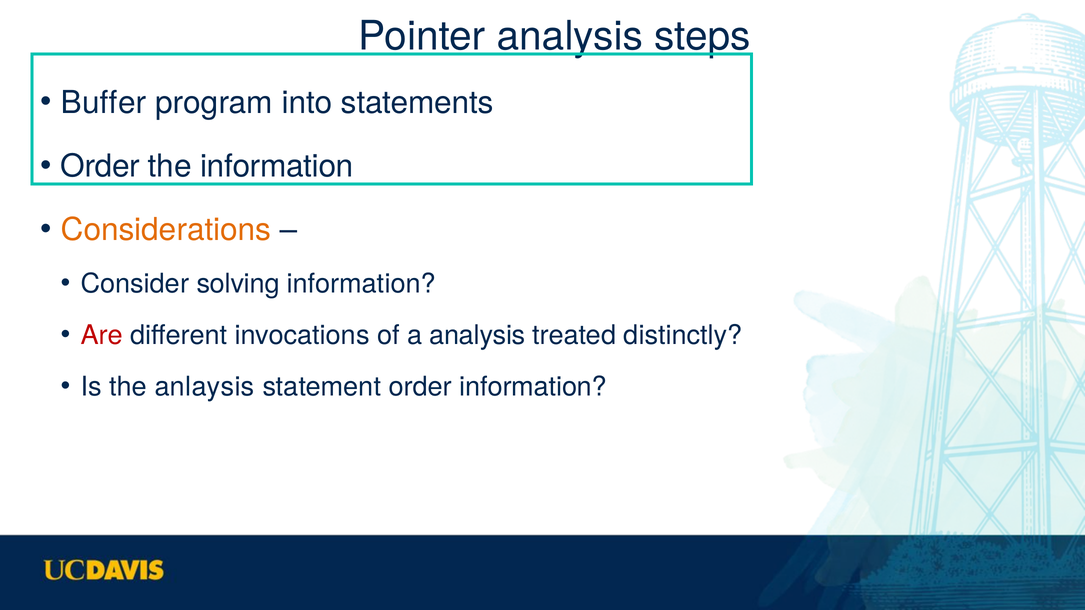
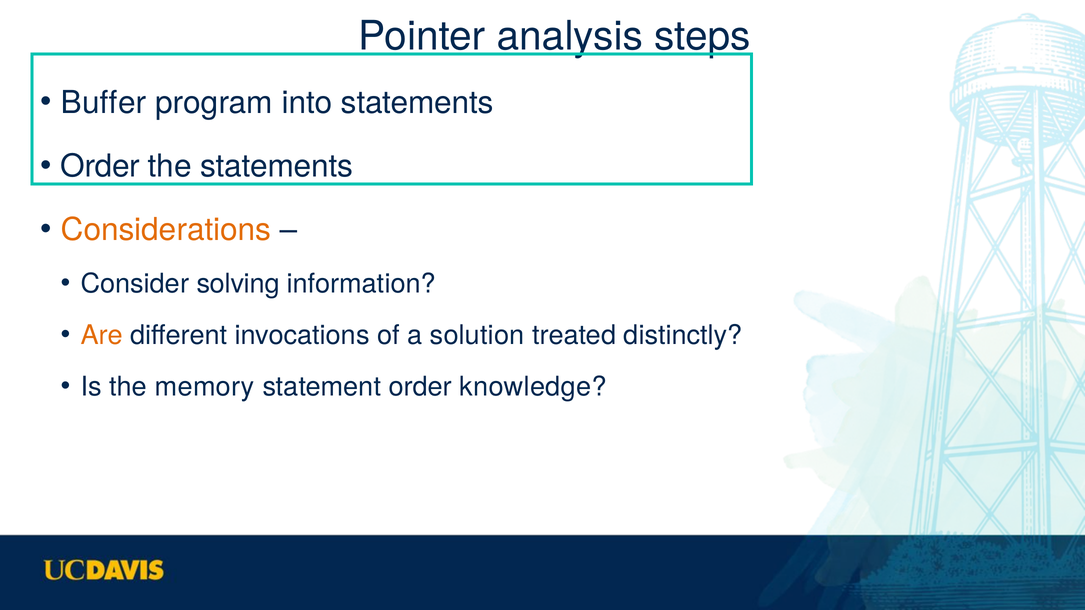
the information: information -> statements (277, 166)
Are colour: red -> orange (102, 336)
a analysis: analysis -> solution (477, 336)
anlaysis: anlaysis -> memory (204, 387)
order information: information -> knowledge (533, 387)
